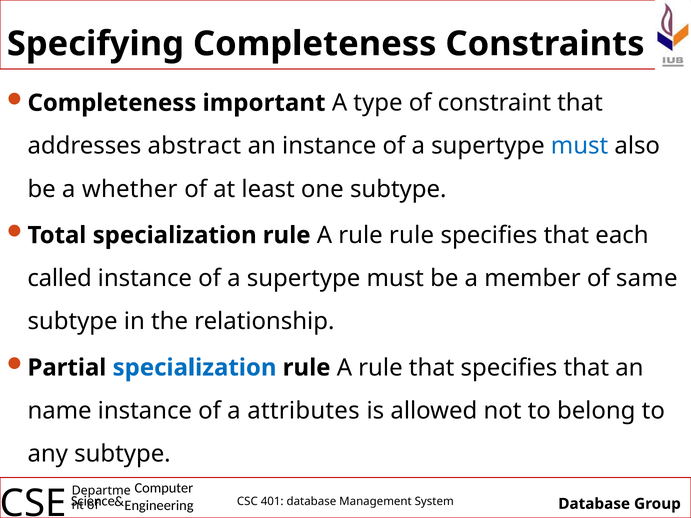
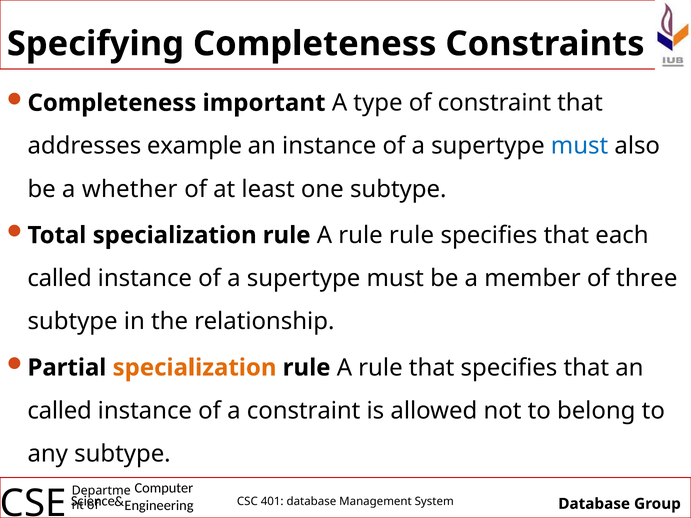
abstract: abstract -> example (195, 146)
same: same -> three (647, 279)
specialization colour: blue -> orange (195, 368)
name: name -> called (60, 411)
a attributes: attributes -> constraint (304, 411)
